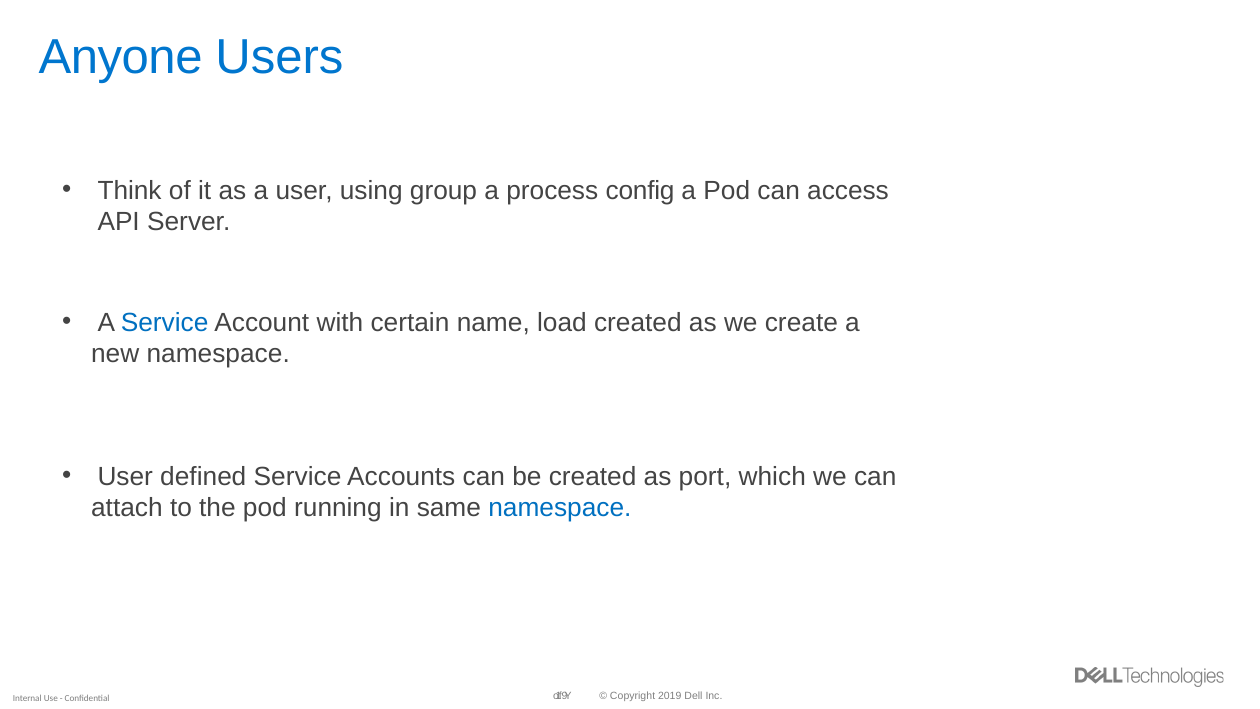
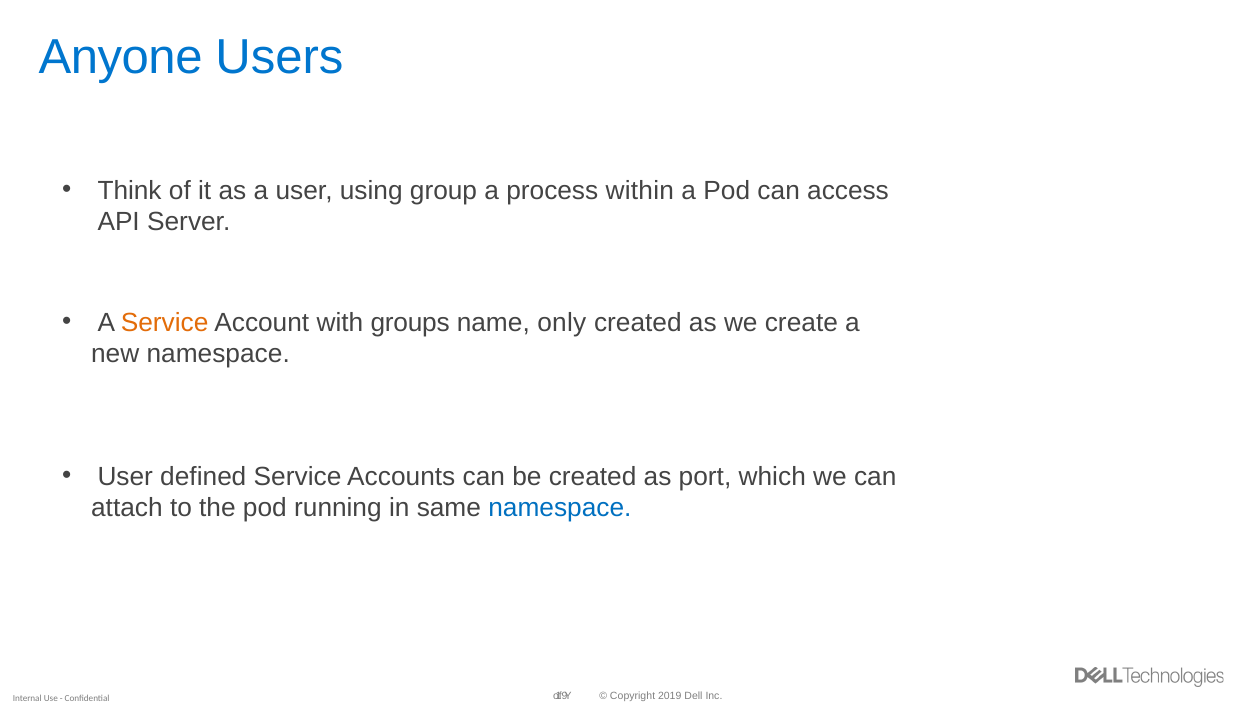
config: config -> within (640, 190)
Service colour: blue -> orange (165, 322)
certain: certain -> groups (410, 322)
load: load -> only (562, 322)
